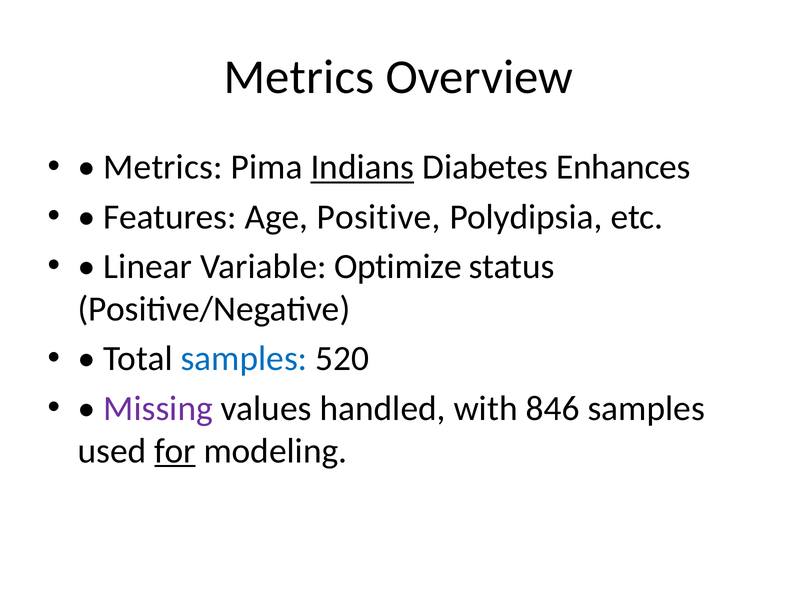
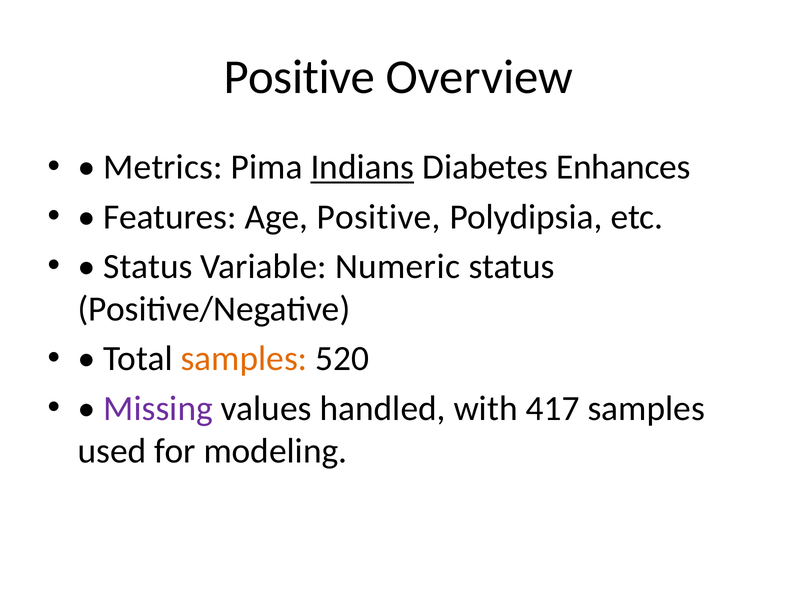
Metrics: Metrics -> Positive (299, 77)
Linear: Linear -> Status (148, 266)
Optimize: Optimize -> Numeric (398, 266)
samples colour: blue -> orange (244, 359)
846: 846 -> 417 (553, 408)
for underline: present -> none (175, 451)
